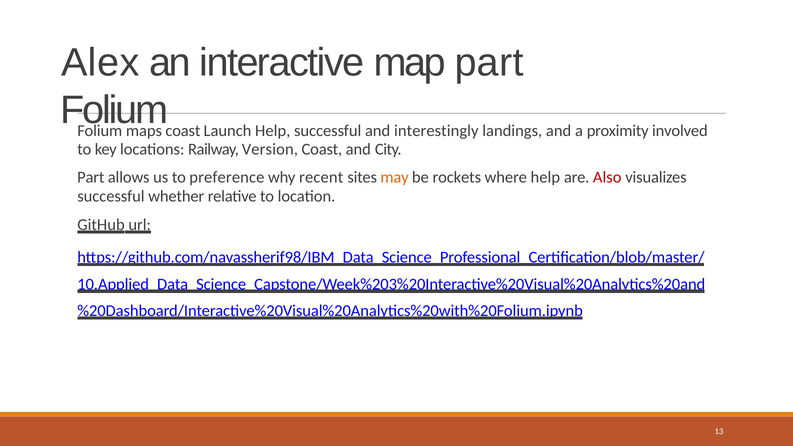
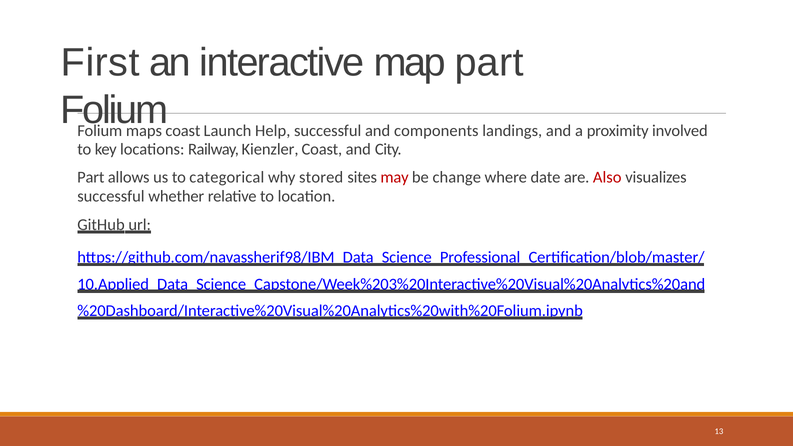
Alex: Alex -> First (100, 63)
interestingly: interestingly -> components (436, 131)
Version: Version -> Kienzler (270, 149)
preference: preference -> categorical (227, 177)
recent: recent -> stored (321, 177)
may colour: orange -> red (395, 177)
rockets: rockets -> change (457, 177)
where help: help -> date (545, 177)
